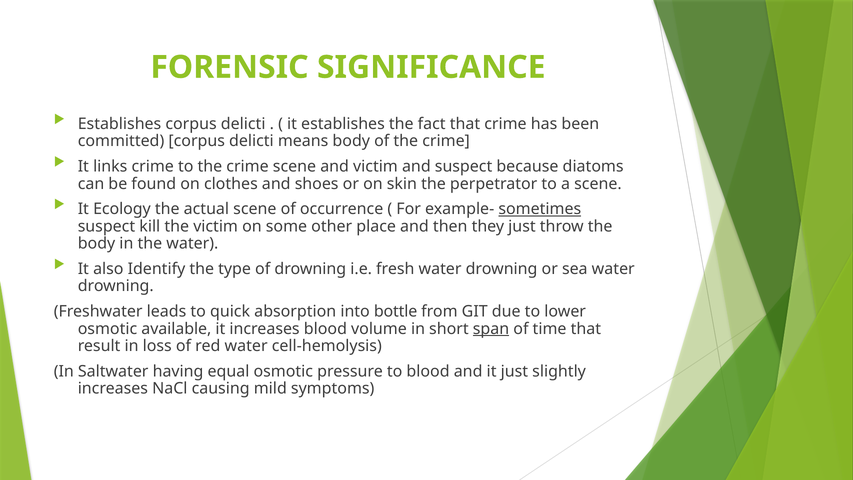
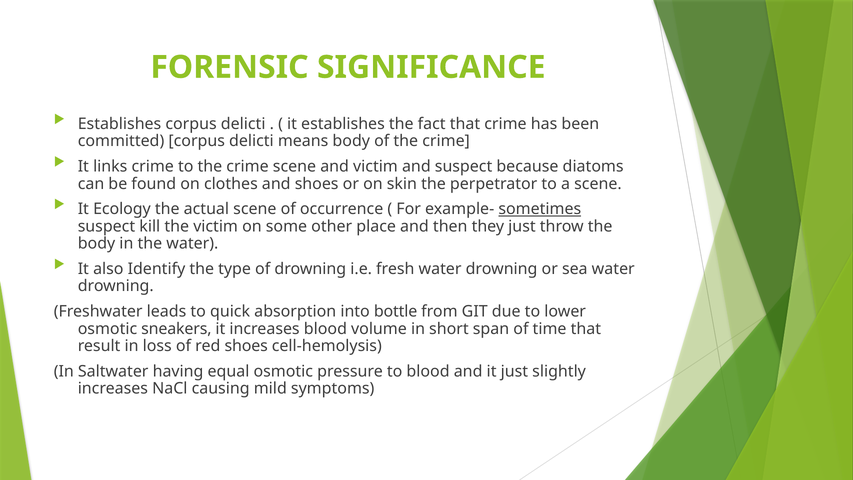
available: available -> sneakers (176, 329)
span underline: present -> none (491, 329)
red water: water -> shoes (246, 346)
